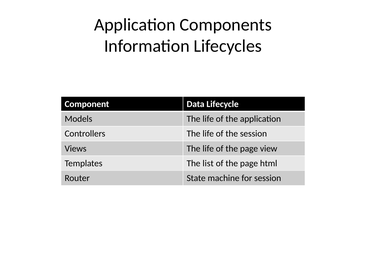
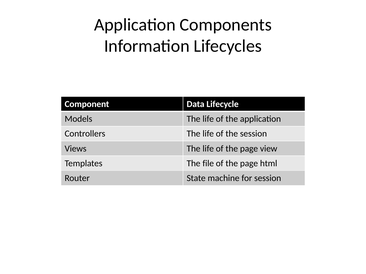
list: list -> file (208, 164)
